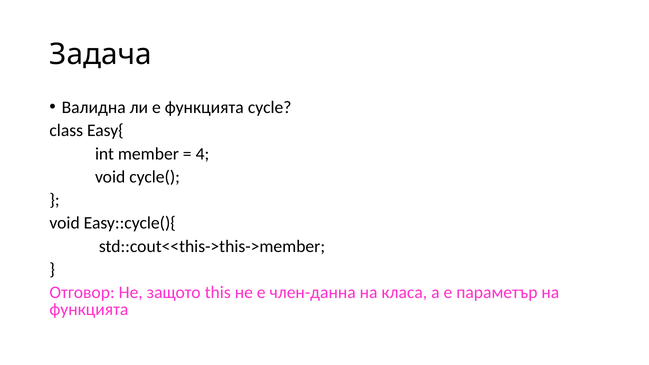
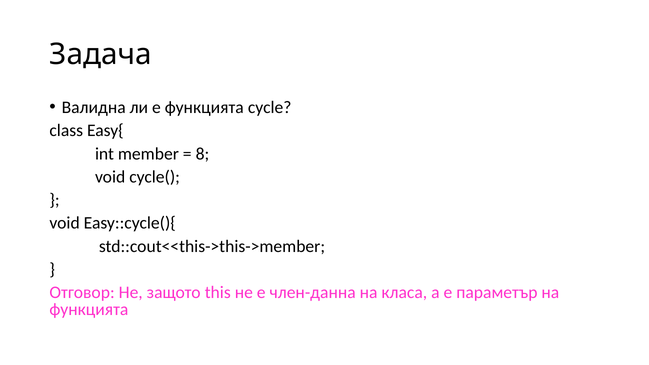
4: 4 -> 8 (202, 154)
